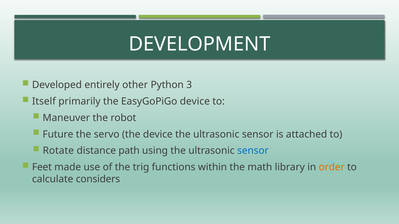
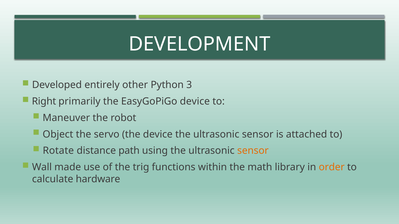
Itself: Itself -> Right (44, 102)
Future: Future -> Object (58, 135)
sensor colour: blue -> orange (253, 151)
Feet: Feet -> Wall (42, 167)
considers: considers -> hardware (98, 179)
